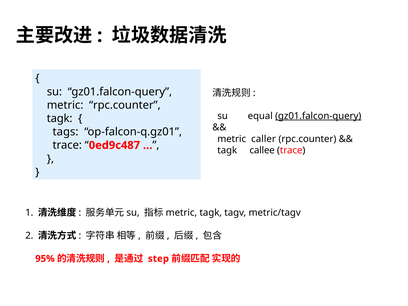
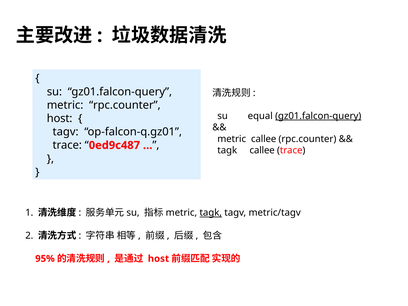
tagk: tagk -> host (60, 118)
tags: tags -> tagv (66, 132)
metric caller: caller -> callee (264, 139)
tagk underline: none -> present (211, 213)
step: step -> host (158, 259)
